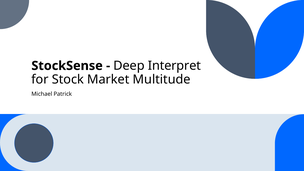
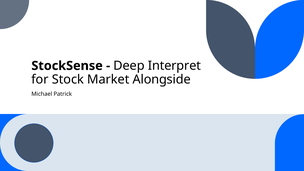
Multitude: Multitude -> Alongside (162, 79)
